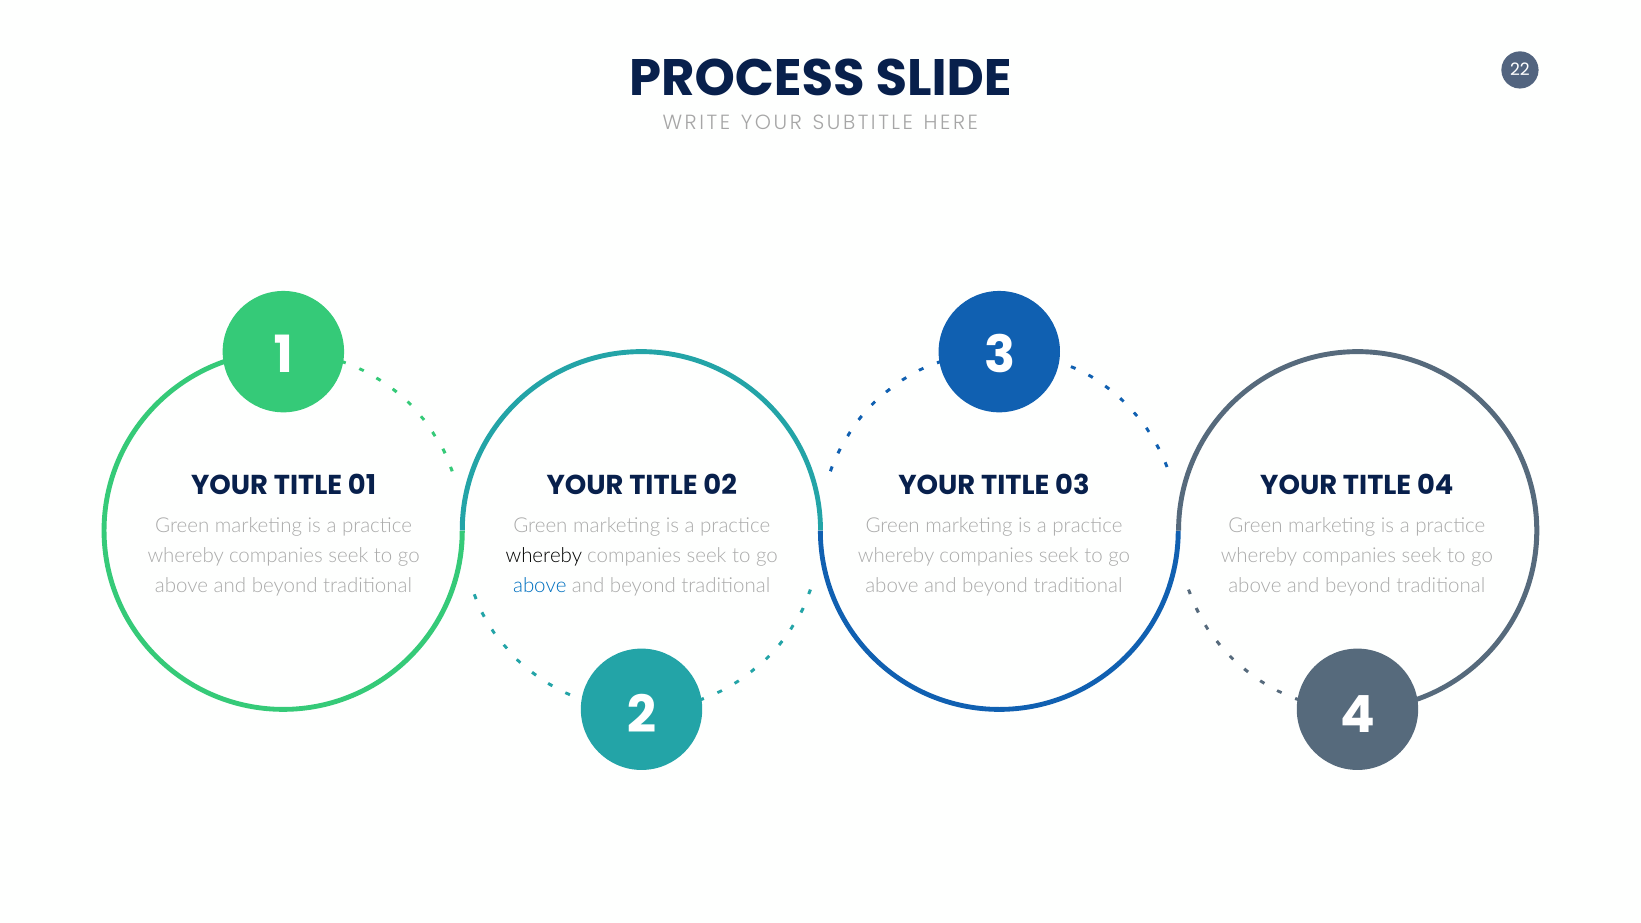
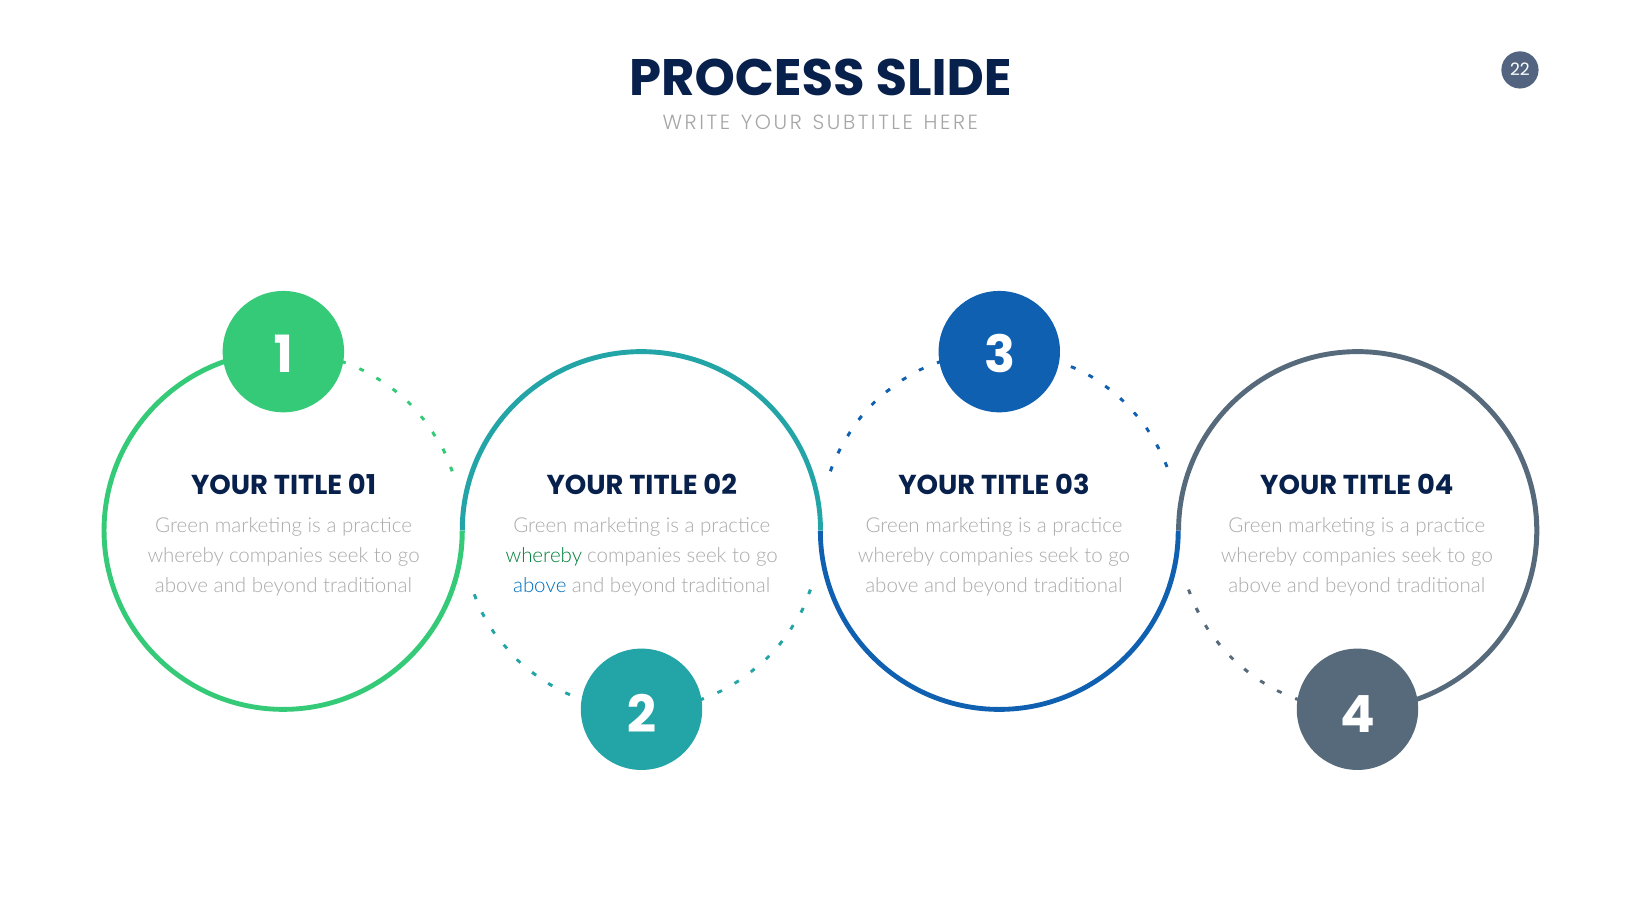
whereby colour: black -> green (544, 555)
